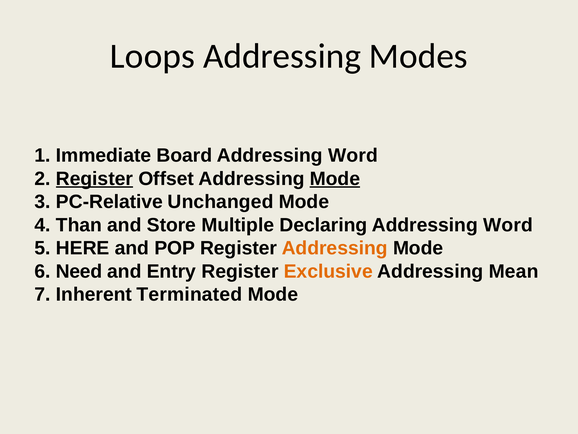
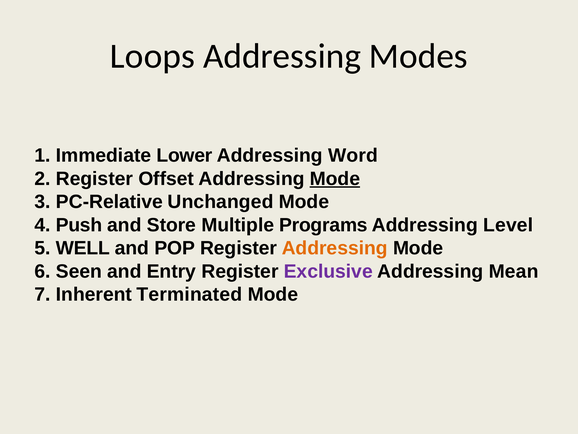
Board: Board -> Lower (184, 155)
Register underline: present -> none (94, 179)
Than: Than -> Push (79, 225)
Declaring: Declaring -> Programs (323, 225)
Word: Word -> Level (508, 225)
HERE: HERE -> WELL (83, 248)
Need: Need -> Seen (79, 271)
Exclusive colour: orange -> purple (328, 271)
